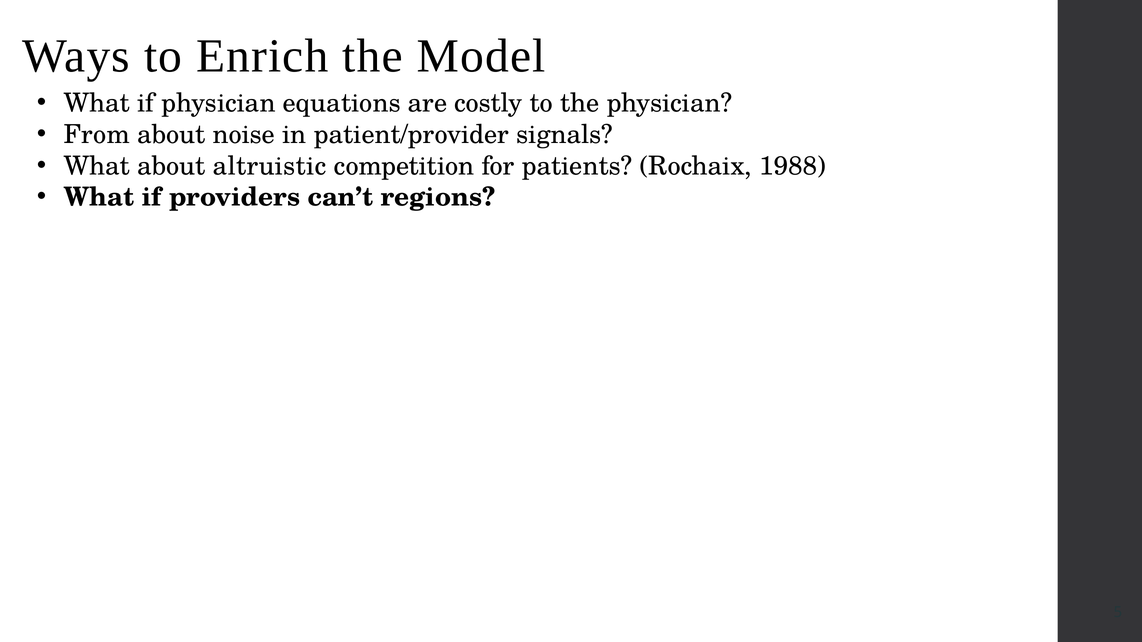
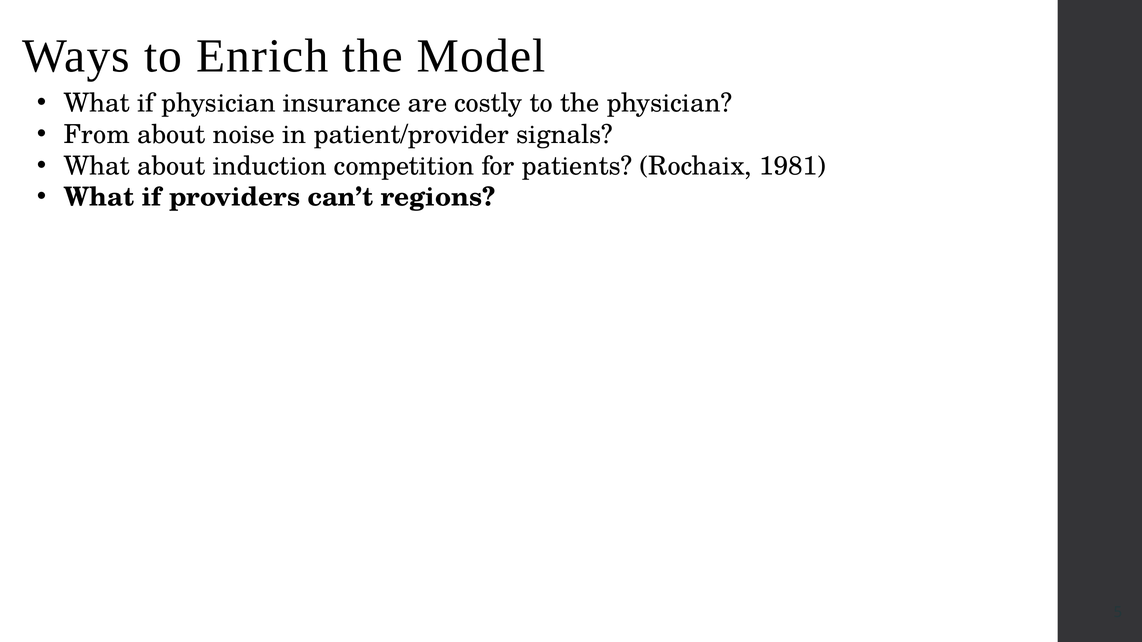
equations: equations -> insurance (342, 103)
altruistic: altruistic -> induction (270, 166)
1988: 1988 -> 1981 (792, 166)
